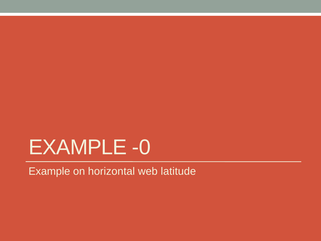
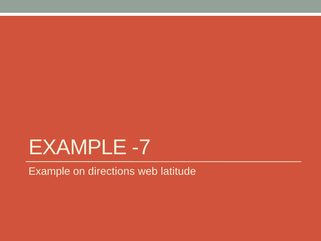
-0: -0 -> -7 (141, 147)
horizontal: horizontal -> directions (111, 171)
